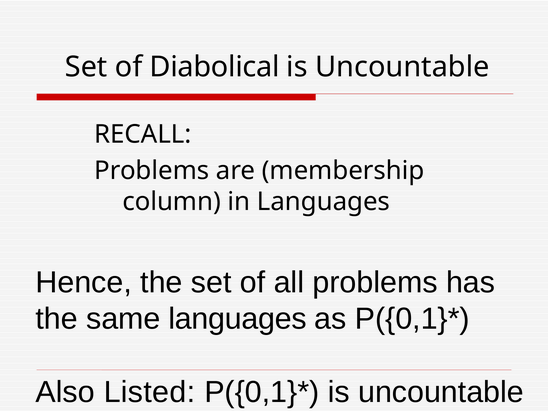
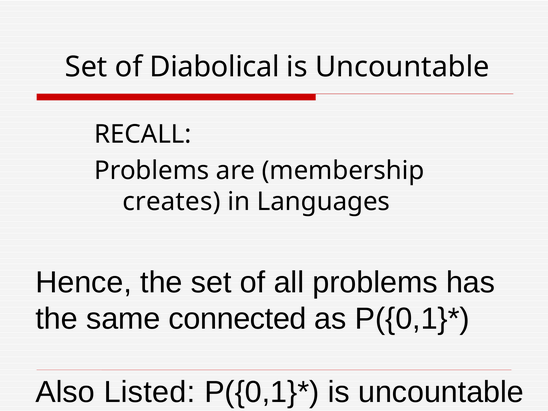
column: column -> creates (171, 202)
same languages: languages -> connected (238, 319)
